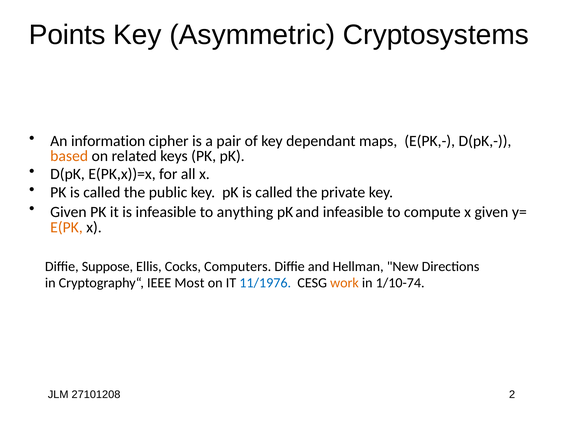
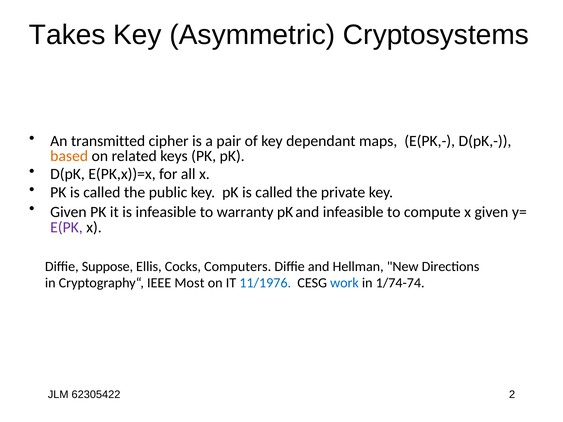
Points: Points -> Takes (67, 35)
information: information -> transmitted (108, 141)
anything: anything -> warranty (245, 212)
E(PK colour: orange -> purple (66, 228)
work colour: orange -> blue (344, 283)
1/10-74: 1/10-74 -> 1/74-74 (400, 283)
27101208: 27101208 -> 62305422 (96, 395)
